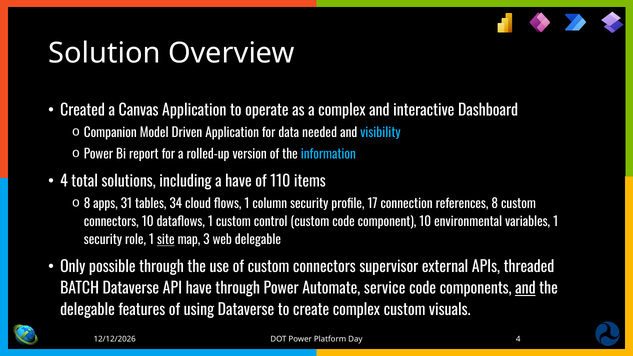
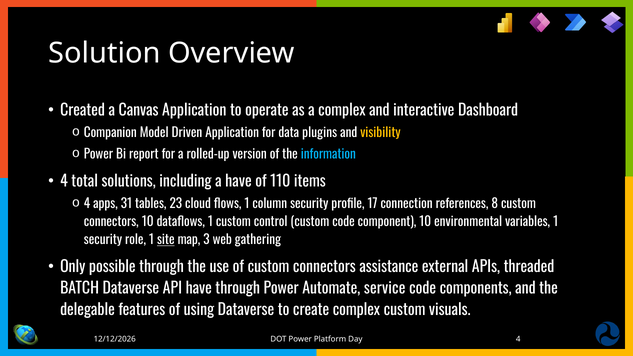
needed: needed -> plugins (320, 133)
visibility colour: light blue -> yellow (380, 133)
8: 8 -> 4 (87, 204)
34: 34 -> 23 (176, 204)
web delegable: delegable -> gathering (258, 240)
supervisor: supervisor -> assistance (389, 267)
and underline: present -> none (525, 289)
